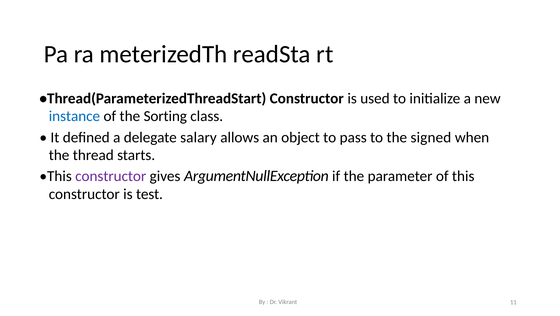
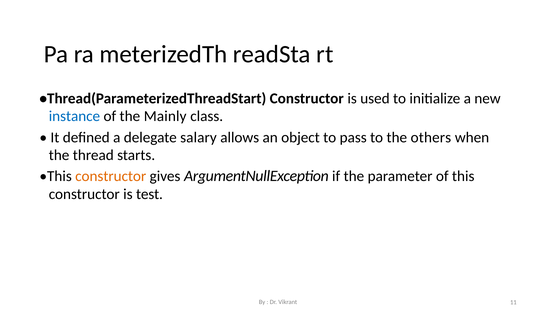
Sorting: Sorting -> Mainly (165, 116)
signed: signed -> others (431, 137)
constructor colour: purple -> orange (111, 176)
